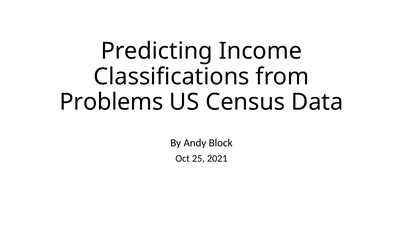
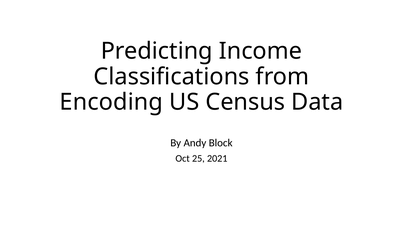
Problems: Problems -> Encoding (111, 102)
